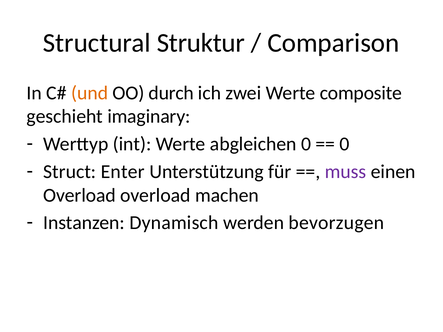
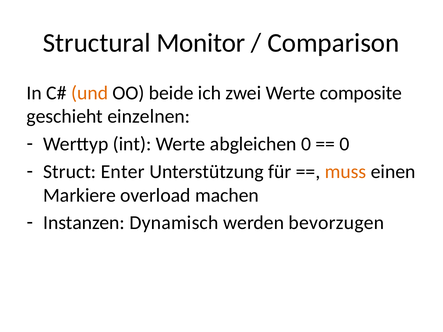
Struktur: Struktur -> Monitor (201, 43)
durch: durch -> beide (171, 93)
imaginary: imaginary -> einzelnen (149, 117)
muss colour: purple -> orange (346, 172)
Overload: Overload -> Markiere (80, 195)
